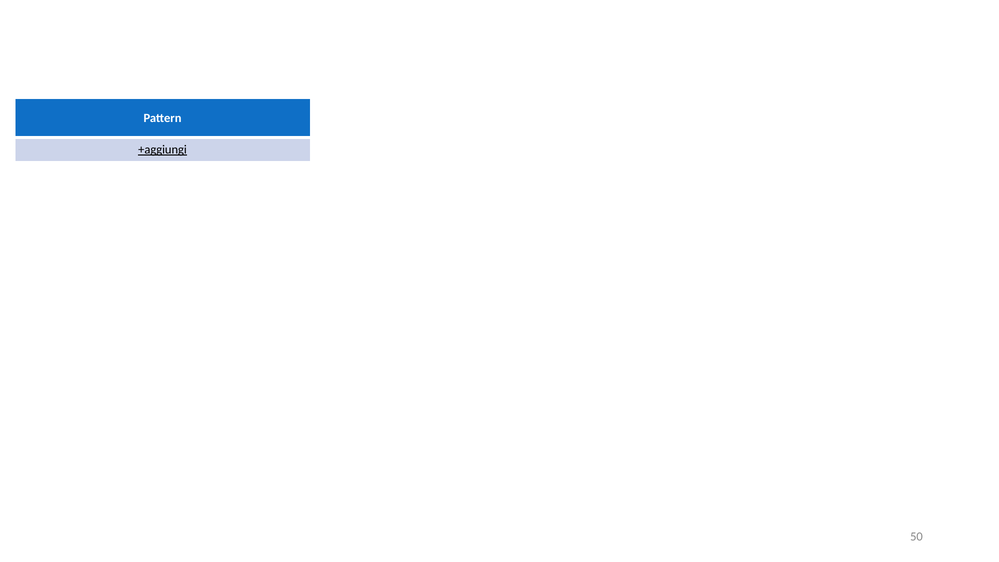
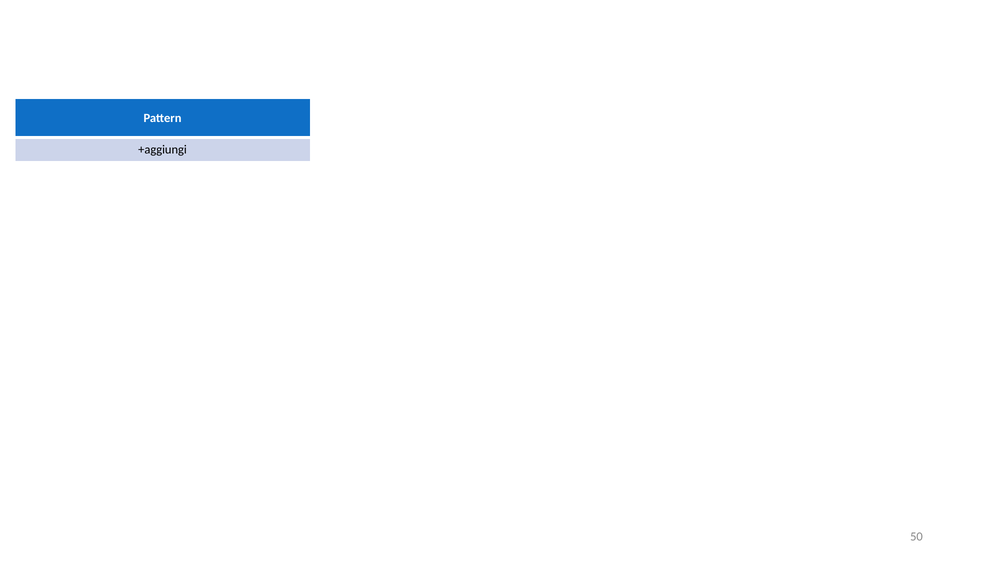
+aggiungi underline: present -> none (163, 150)
